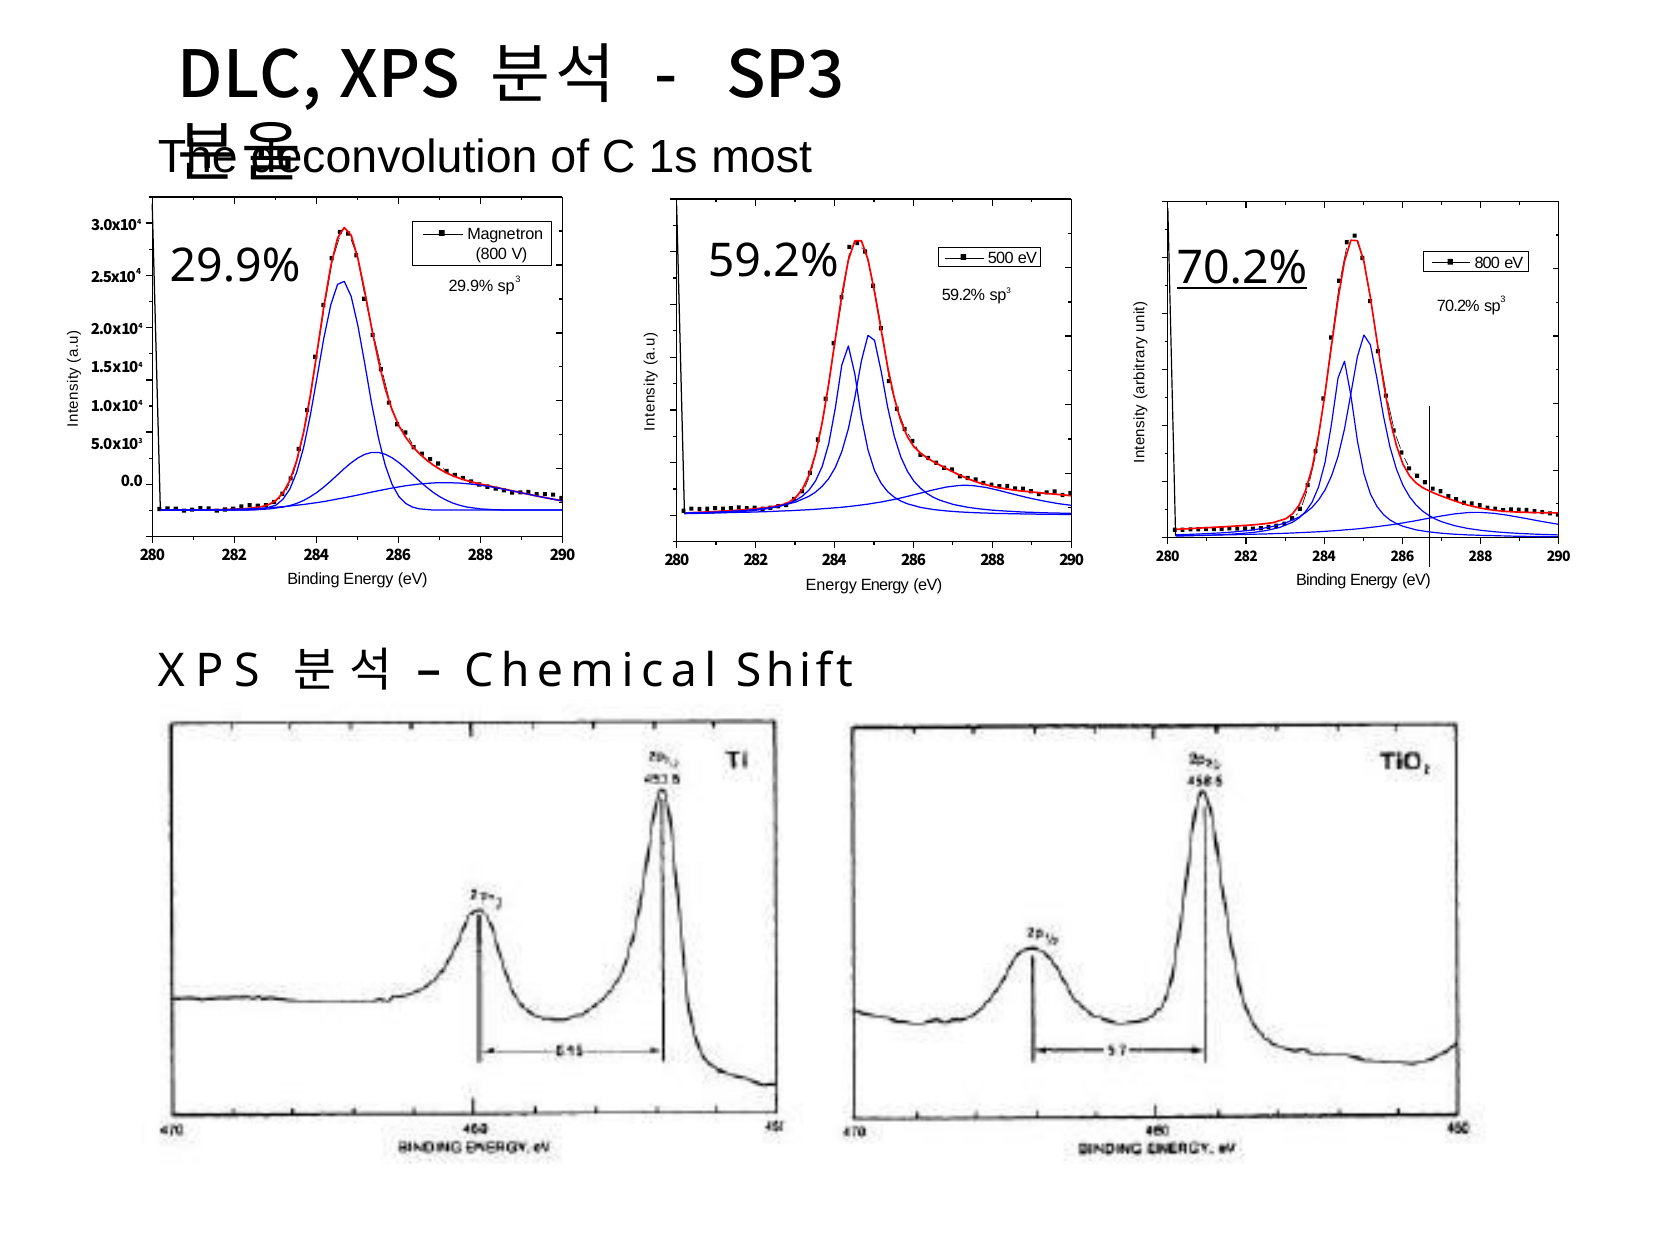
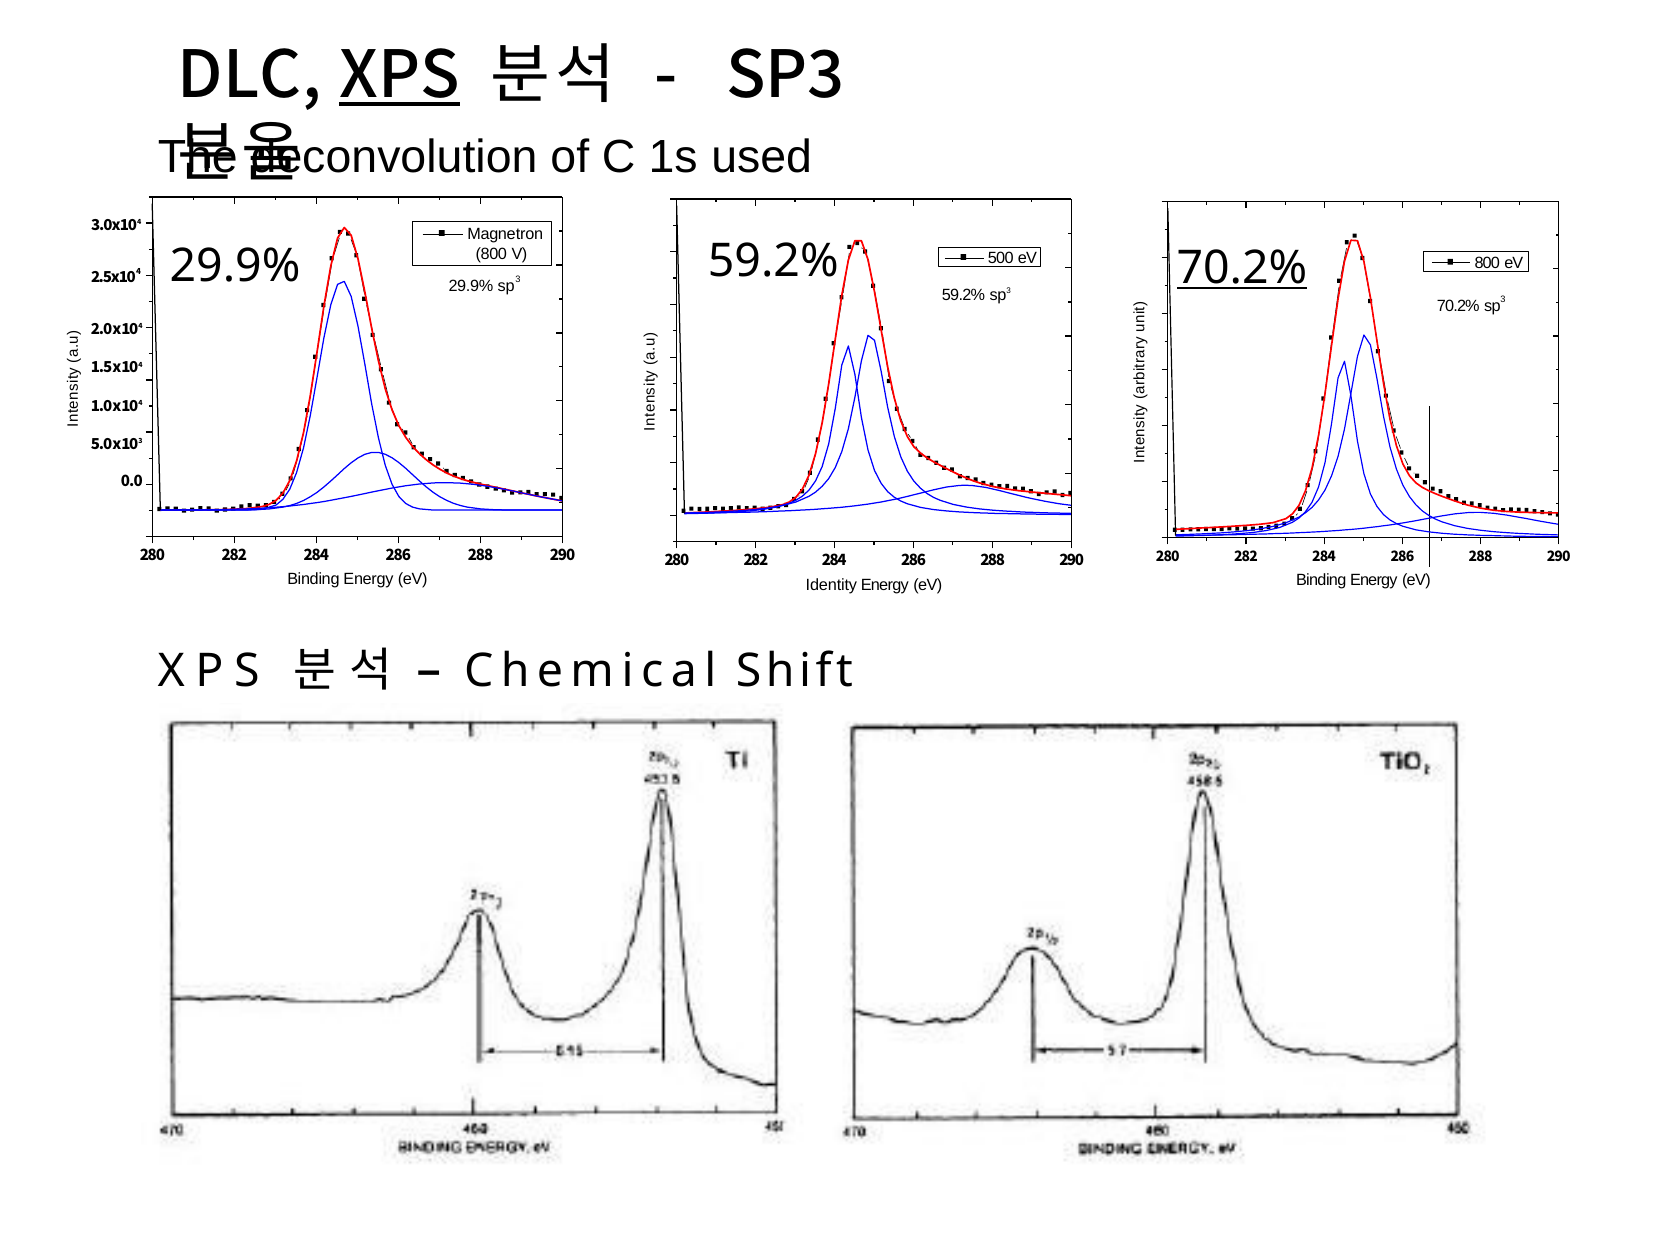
XPS underline: none -> present (400, 76)
most: most -> used (762, 157)
Energy: Energy -> Identity (831, 585)
